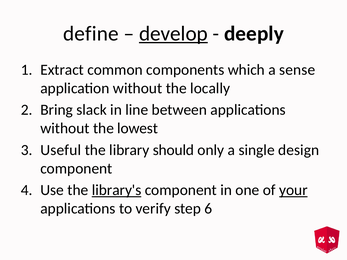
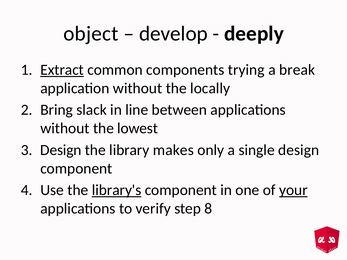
define: define -> object (91, 34)
develop underline: present -> none (173, 34)
Extract underline: none -> present (62, 70)
which: which -> trying (246, 70)
sense: sense -> break (297, 70)
Useful: Useful -> Design (61, 150)
should: should -> makes (173, 150)
6: 6 -> 8 (208, 209)
